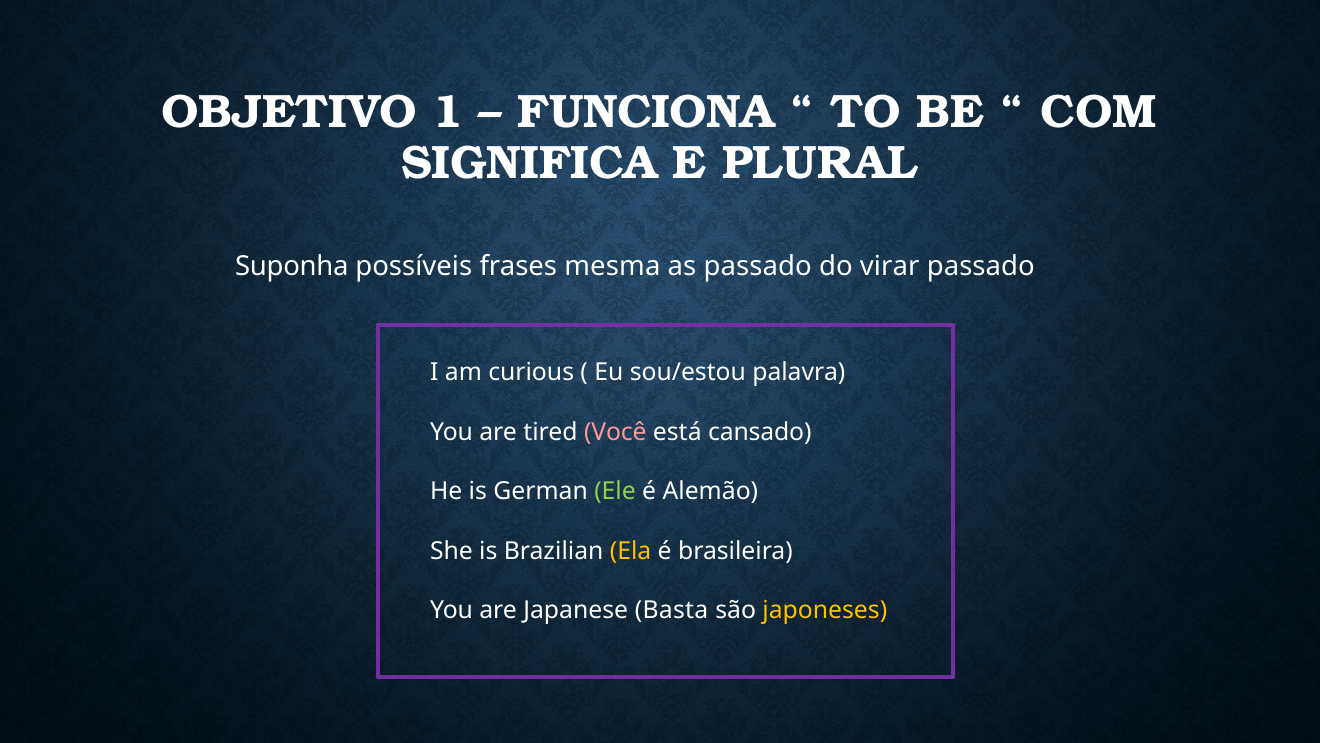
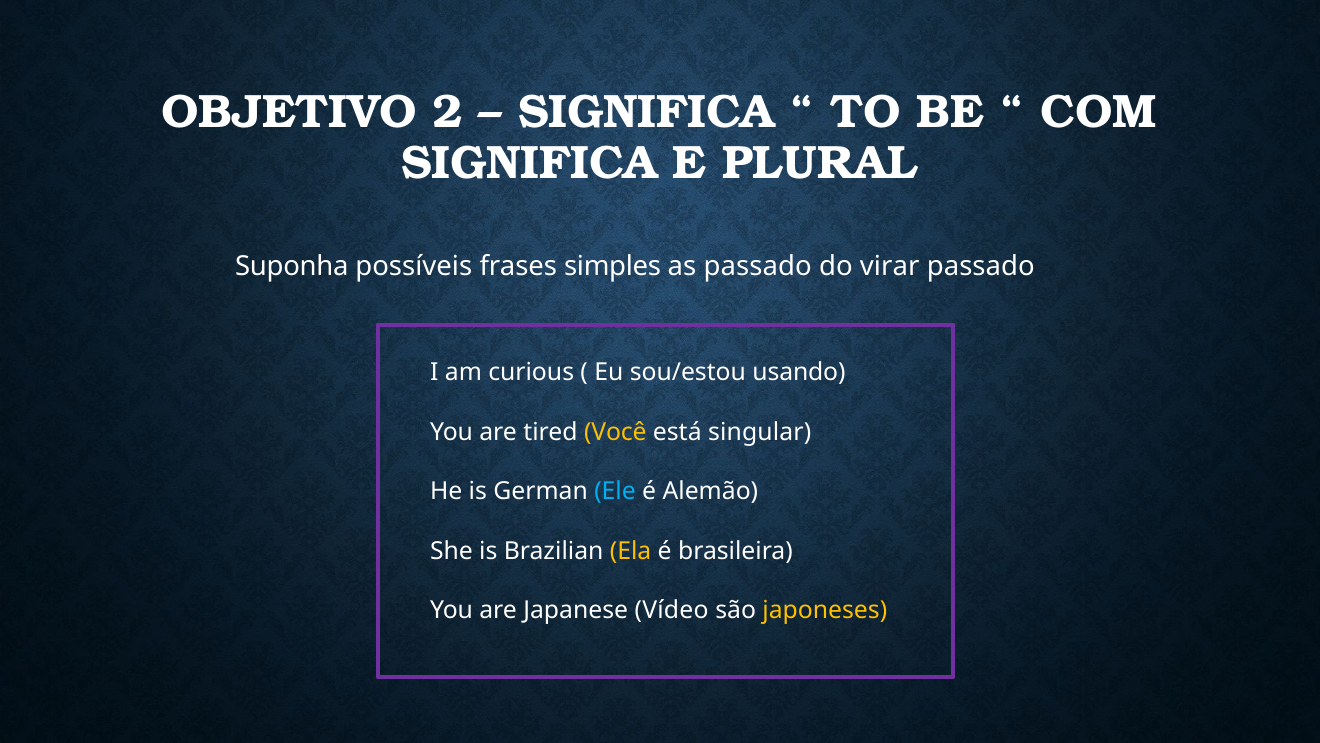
1: 1 -> 2 (448, 112)
FUNCIONA: FUNCIONA -> SIGNIFICA (646, 112)
mesma: mesma -> simples (613, 266)
palavra: palavra -> usando (799, 372)
Você colour: pink -> yellow (615, 432)
cansado: cansado -> singular (760, 432)
Ele colour: light green -> light blue (615, 491)
Basta: Basta -> Vídeo (672, 610)
